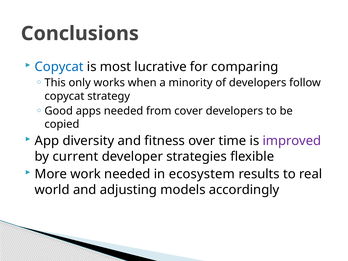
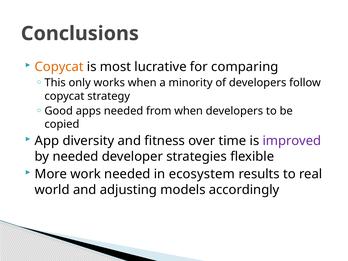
Copycat colour: blue -> orange (59, 67)
from cover: cover -> when (189, 111)
by current: current -> needed (76, 157)
